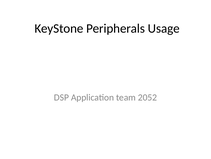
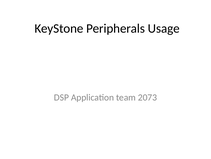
2052: 2052 -> 2073 (147, 97)
